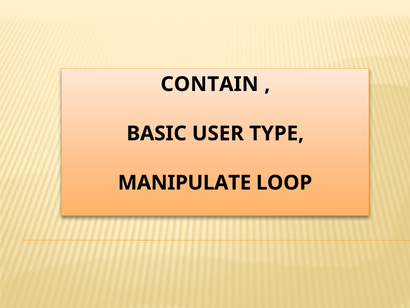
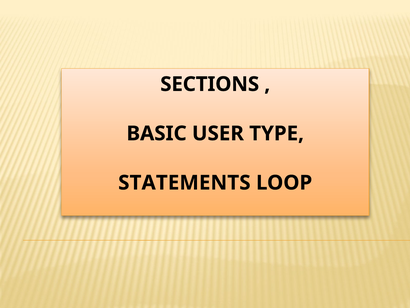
CONTAIN: CONTAIN -> SECTIONS (210, 84)
MANIPULATE: MANIPULATE -> STATEMENTS (184, 182)
